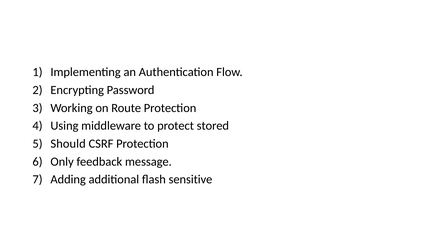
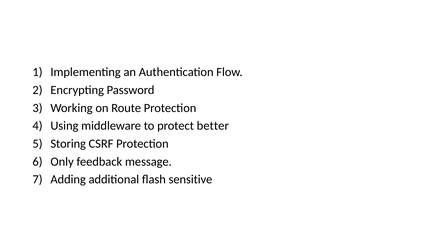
stored: stored -> better (213, 126)
Should: Should -> Storing (68, 143)
